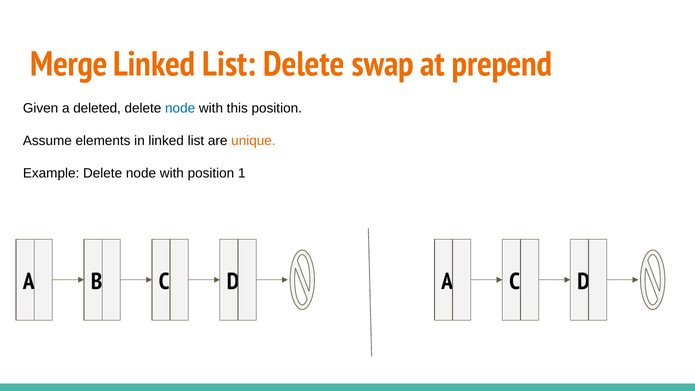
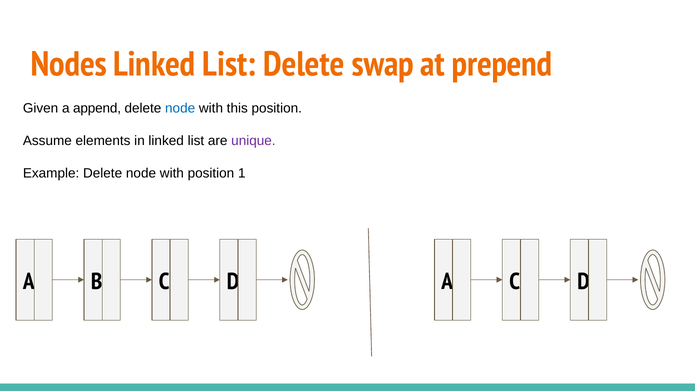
Merge: Merge -> Nodes (69, 64)
deleted: deleted -> append (97, 108)
unique colour: orange -> purple (253, 141)
